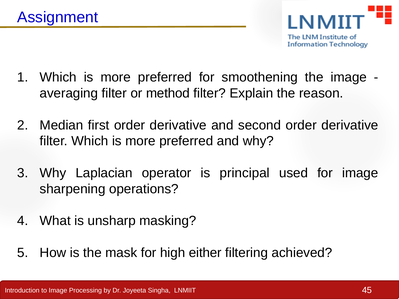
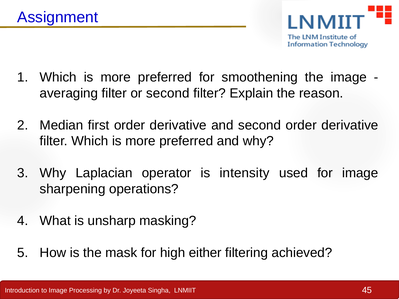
or method: method -> second (168, 93)
principal: principal -> intensity (245, 173)
